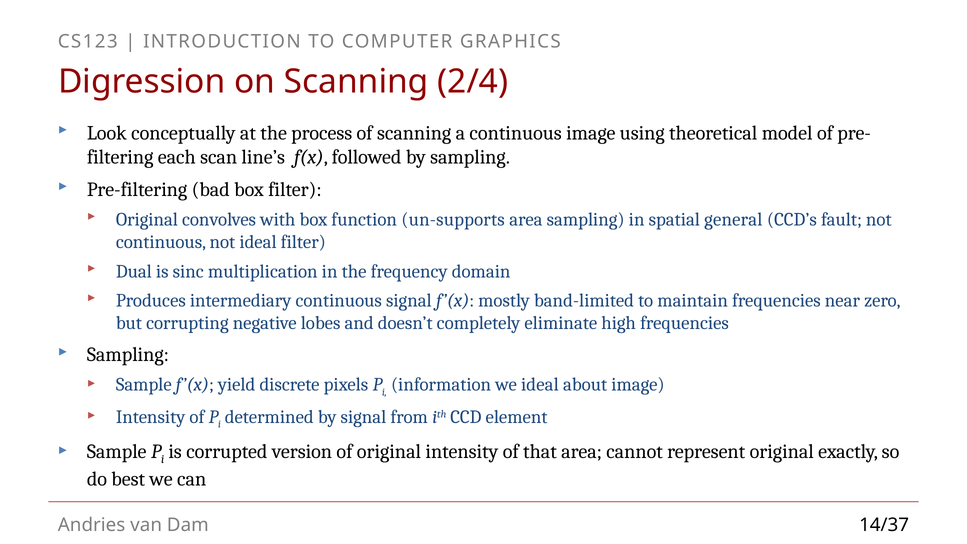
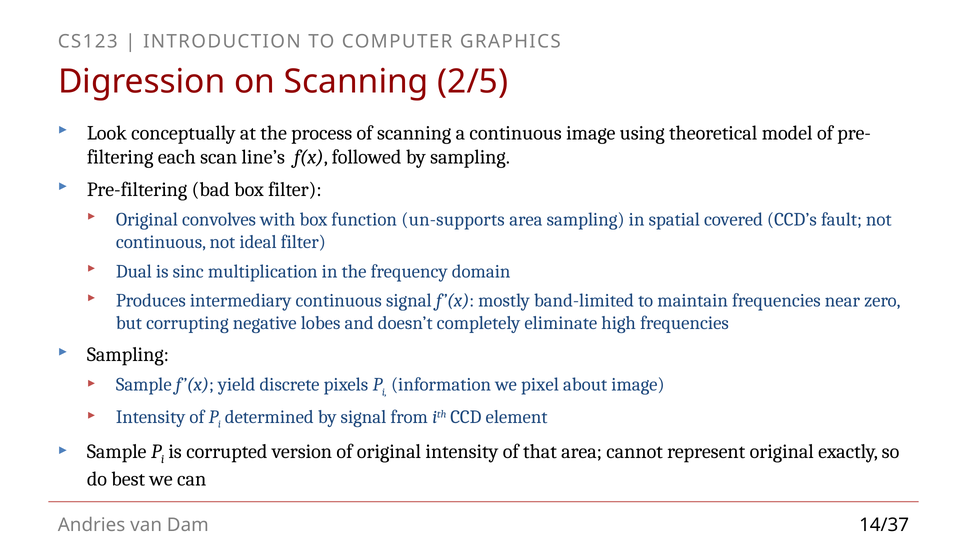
2/4: 2/4 -> 2/5 (473, 82)
general: general -> covered (733, 219)
we ideal: ideal -> pixel (540, 385)
